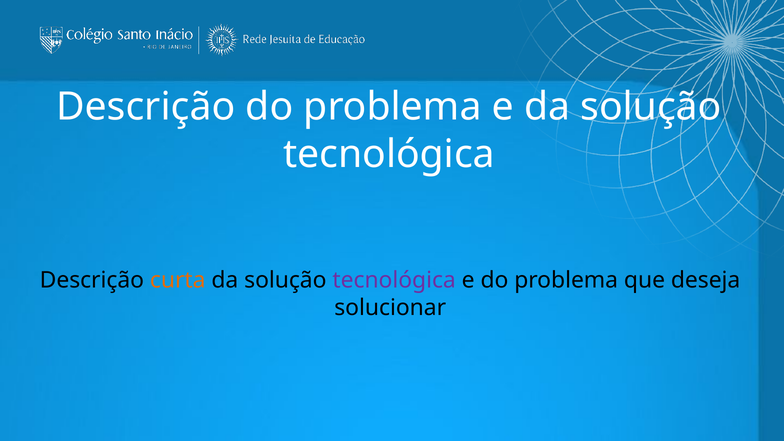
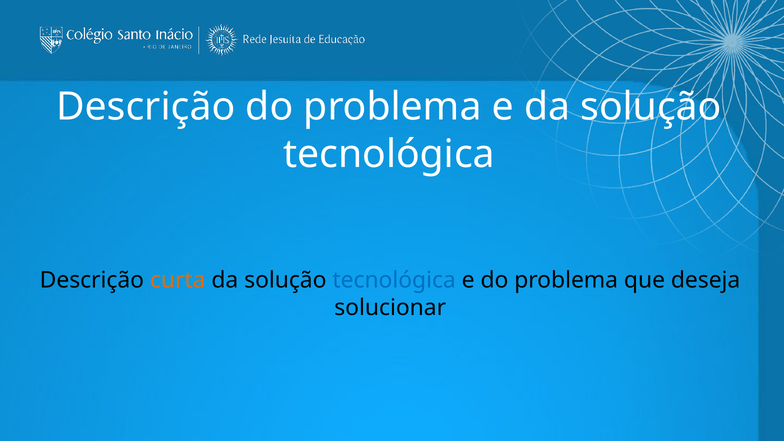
tecnológica colour: purple -> blue (394, 280)
